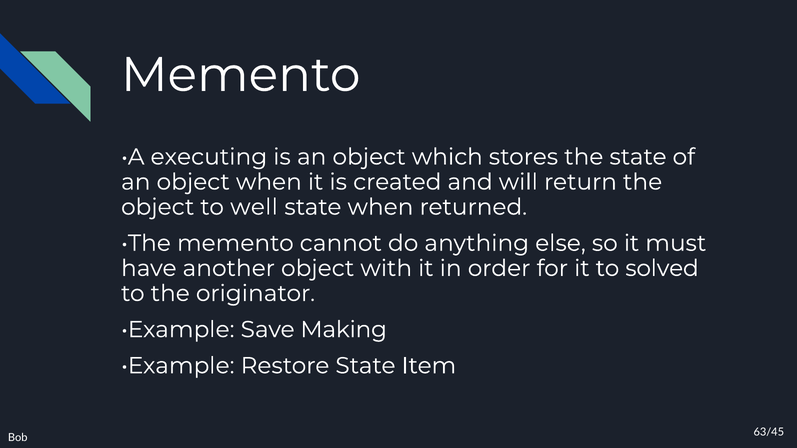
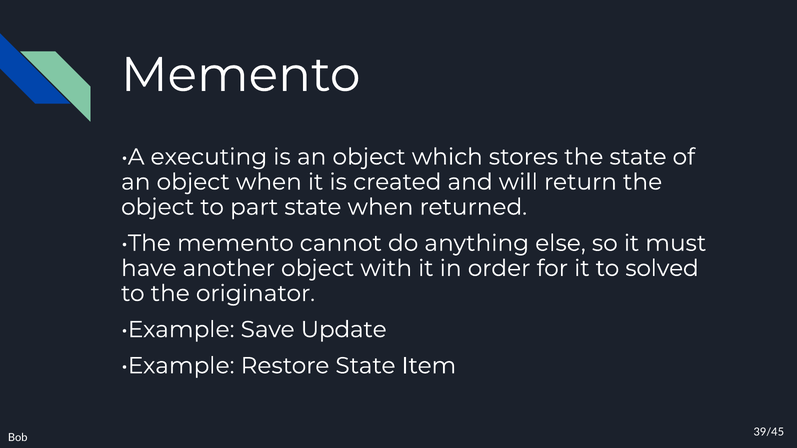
well: well -> part (254, 207)
Making: Making -> Update (344, 330)
63/45: 63/45 -> 39/45 (769, 433)
